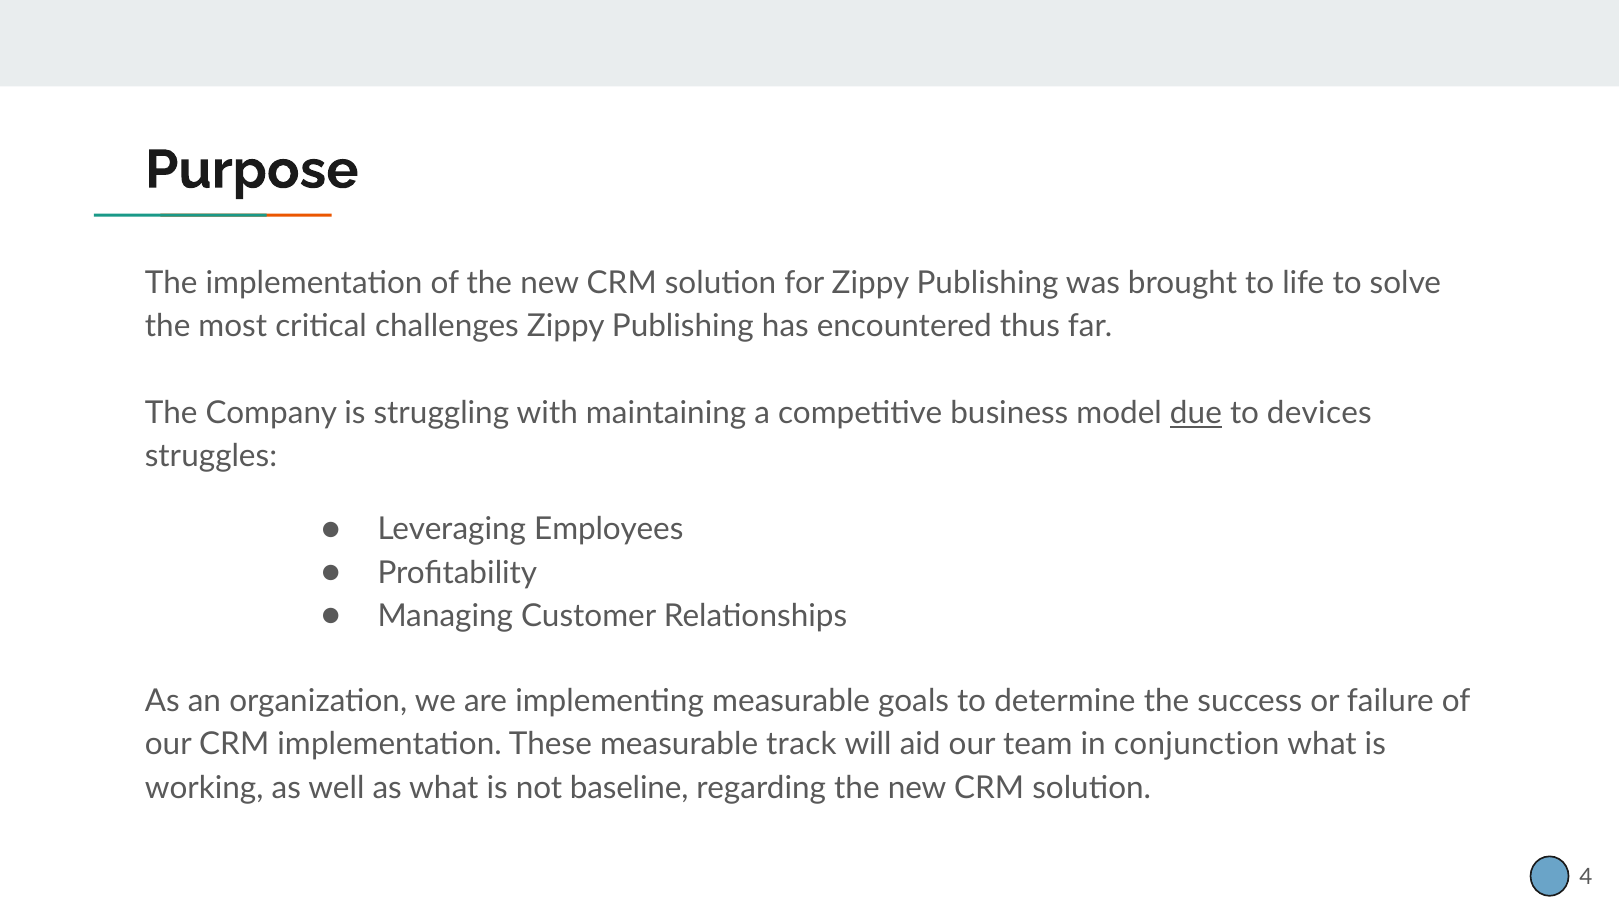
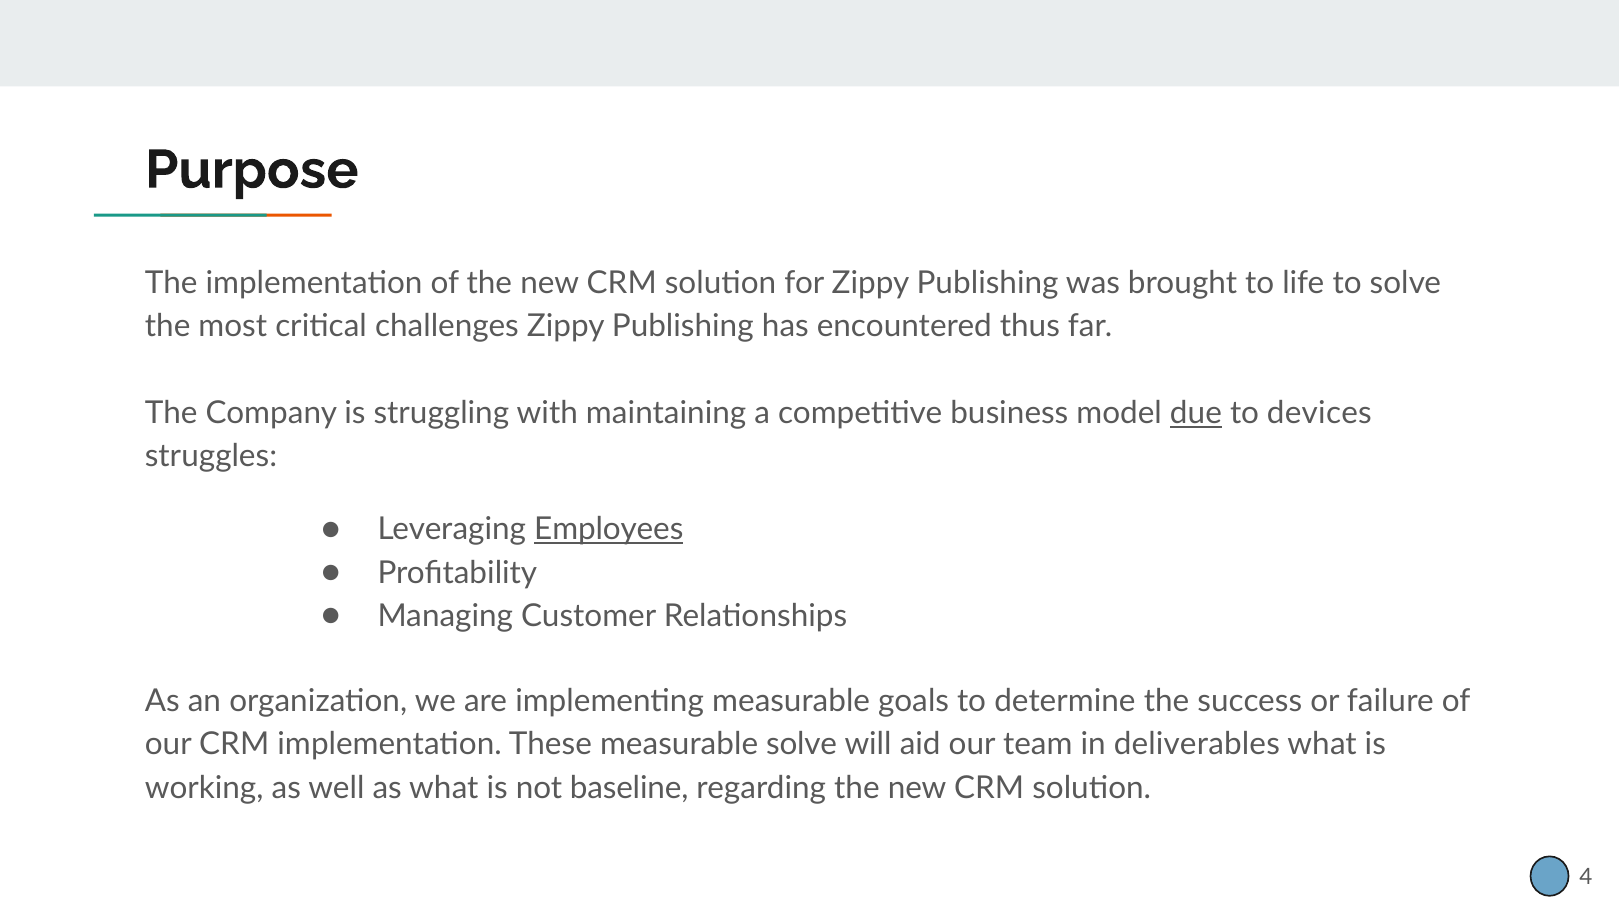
Employees underline: none -> present (609, 529)
measurable track: track -> solve (802, 744)
conjunction: conjunction -> deliverables (1197, 744)
